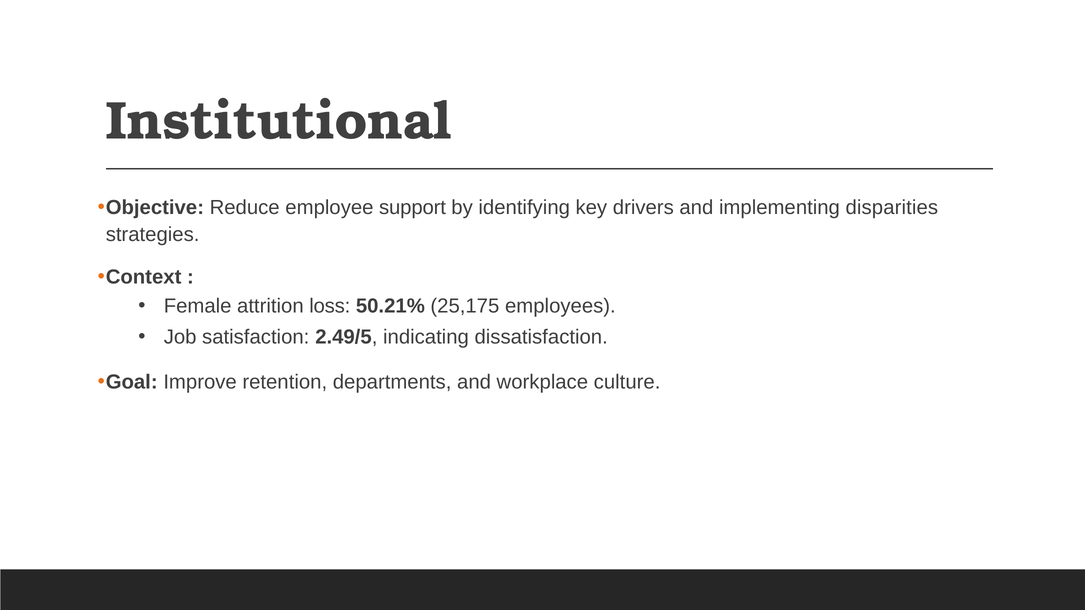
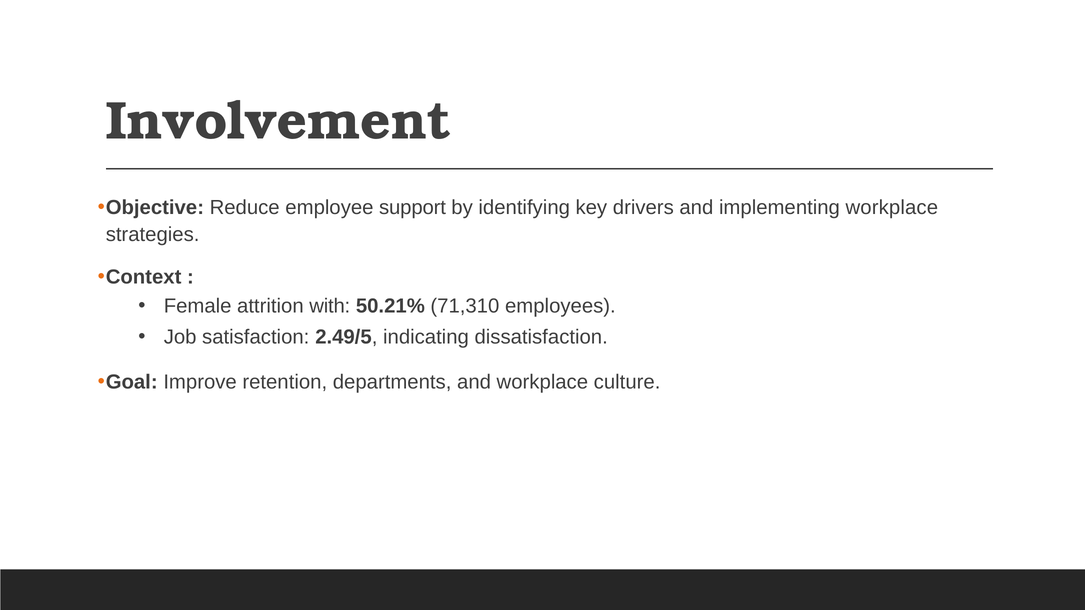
Institutional: Institutional -> Involvement (279, 122)
implementing disparities: disparities -> workplace (892, 208)
loss: loss -> with (330, 306)
25,175: 25,175 -> 71,310 (465, 306)
